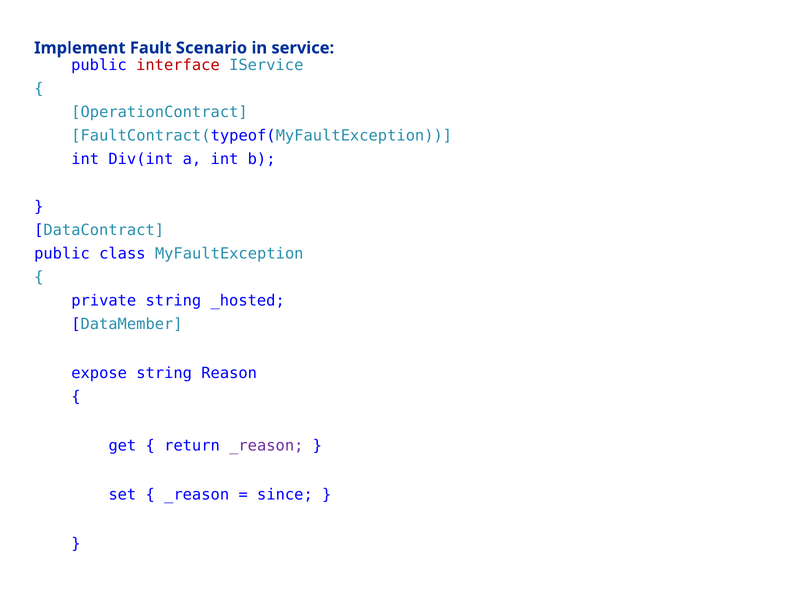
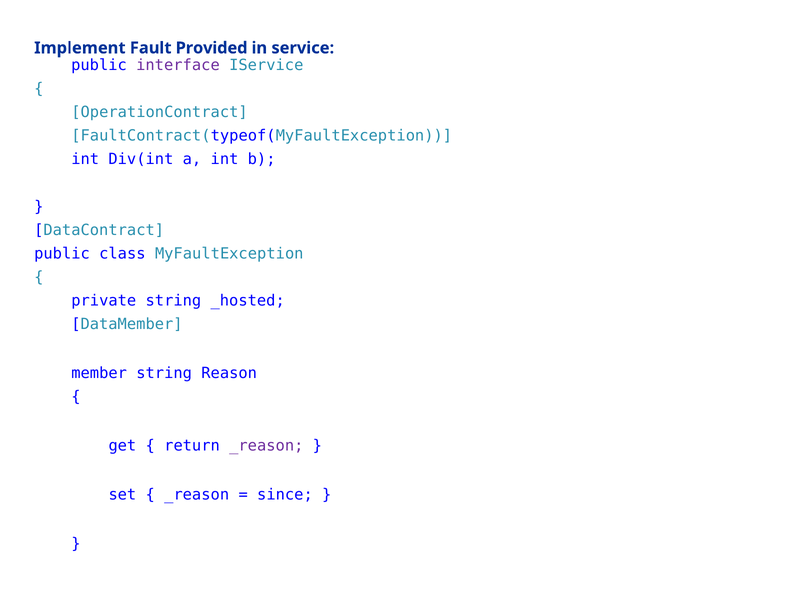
Scenario: Scenario -> Provided (212, 48)
interface colour: red -> purple (178, 65)
expose: expose -> member (99, 373)
